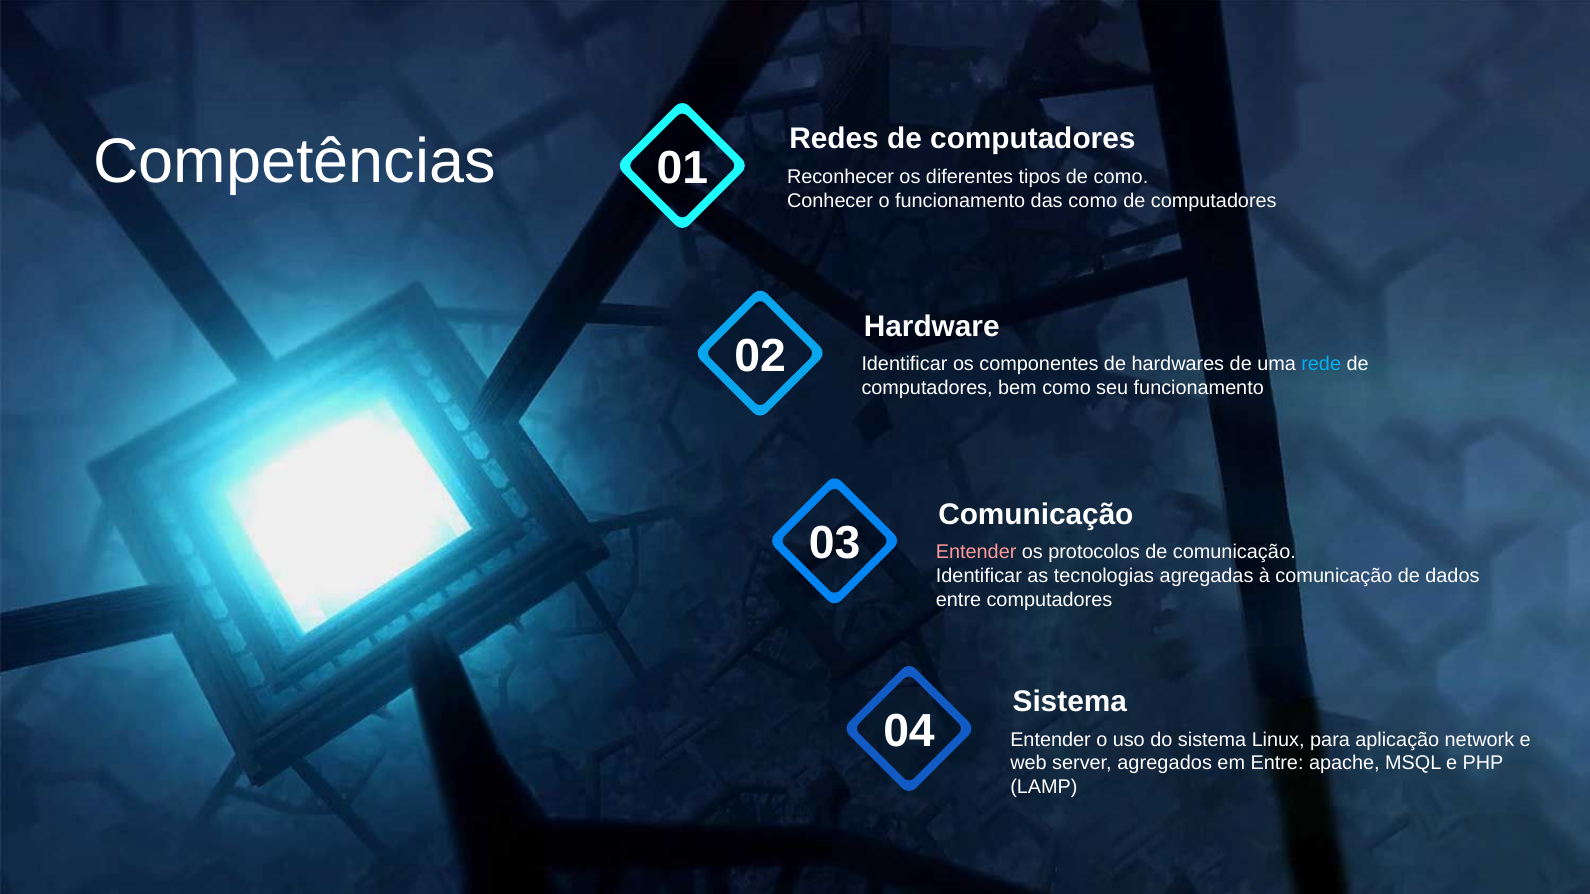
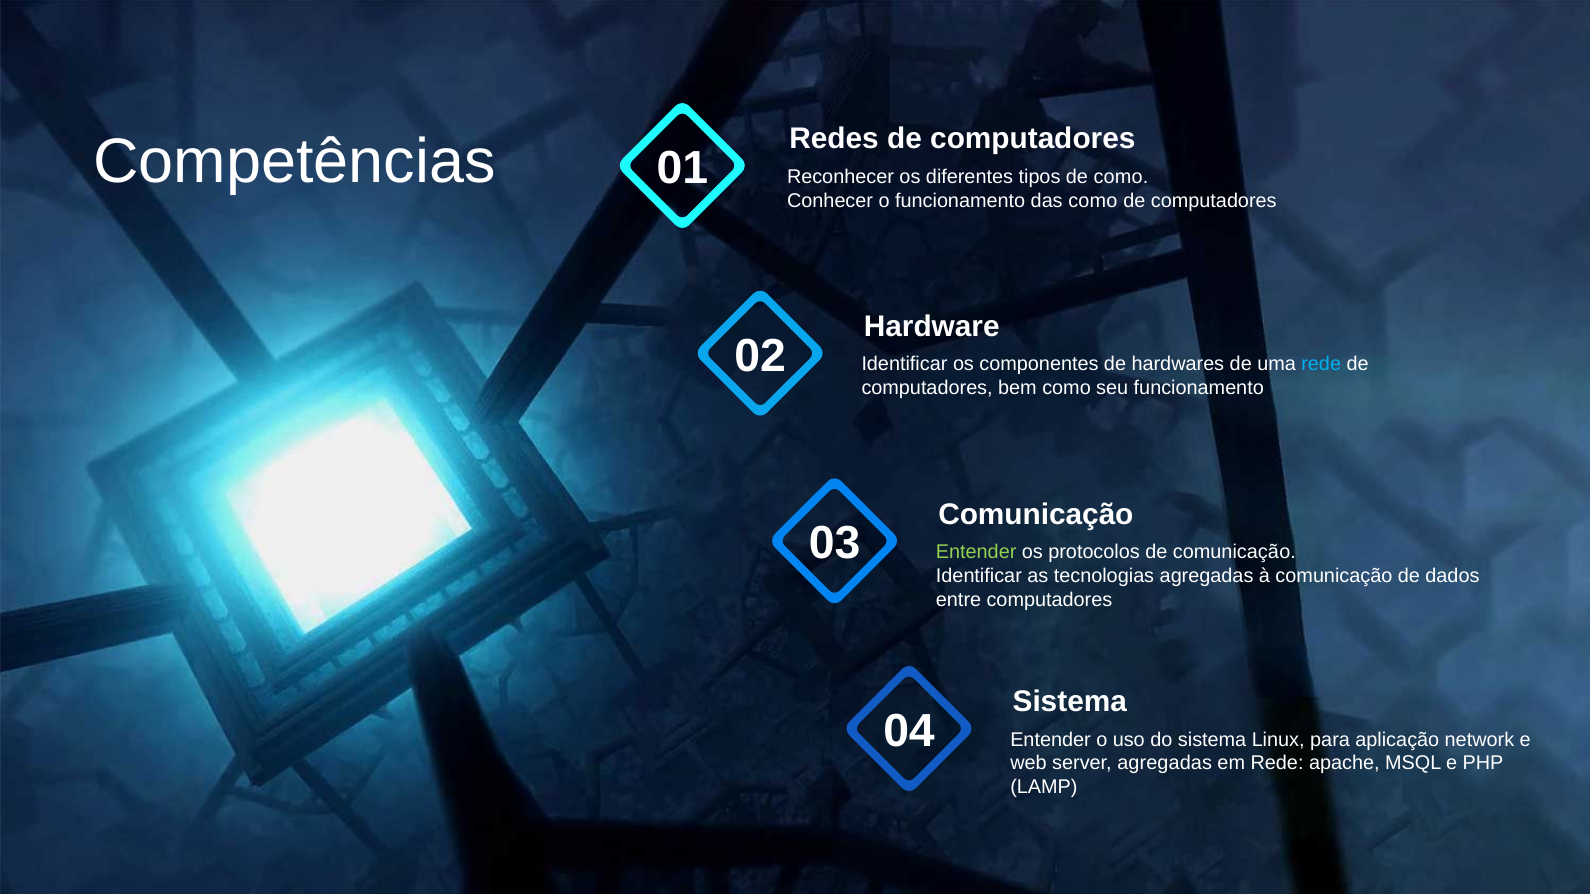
Entender colour: pink -> light green (976, 552)
server agregados: agregados -> agregadas (1165, 764)
em Entre: Entre -> Rede (1277, 764)
